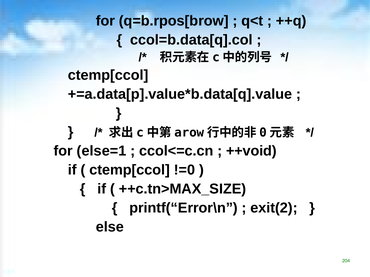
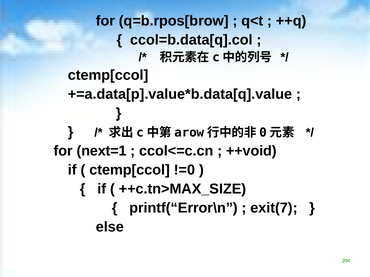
else=1: else=1 -> next=1 (102, 151)
exit(2: exit(2 -> exit(7 (274, 208)
